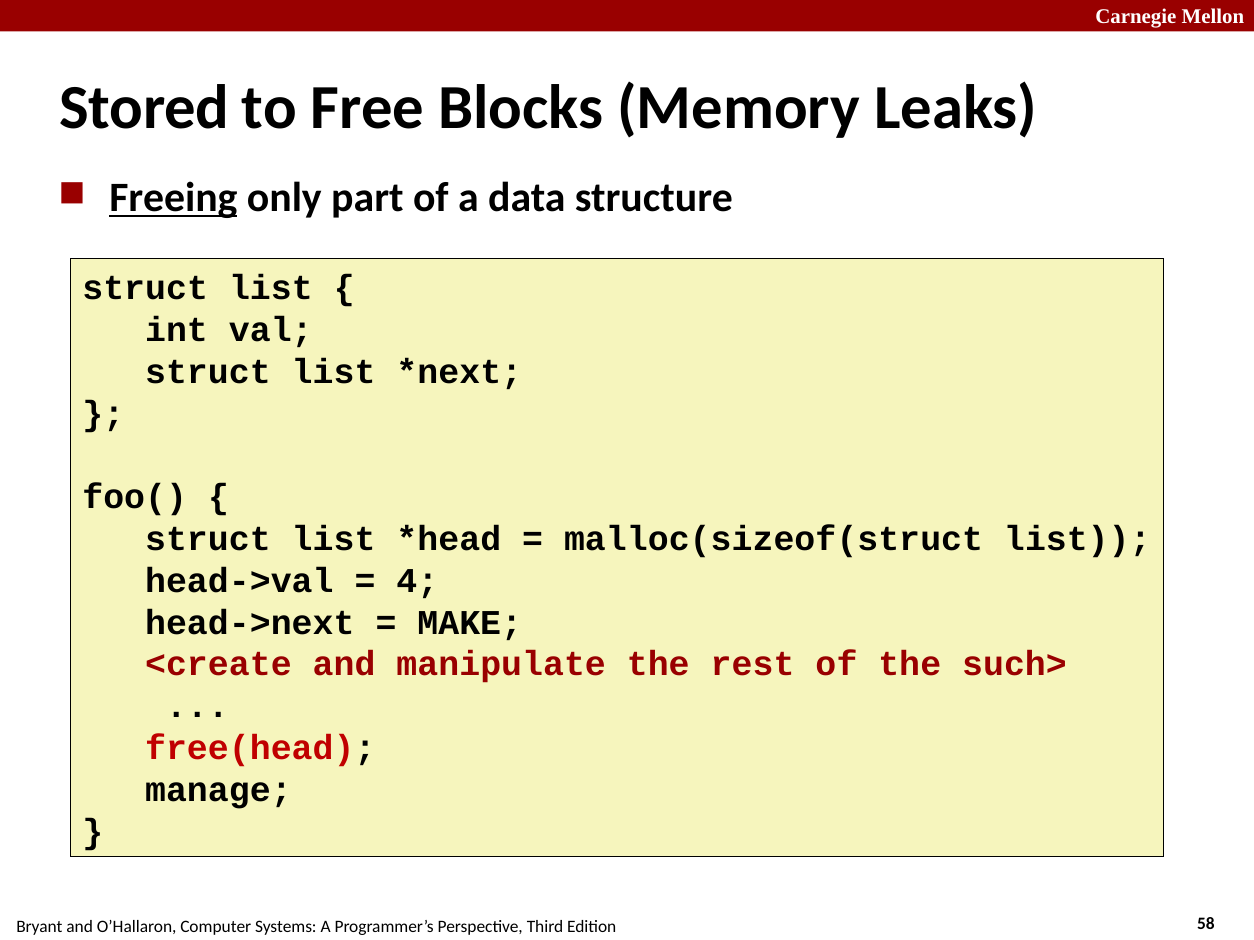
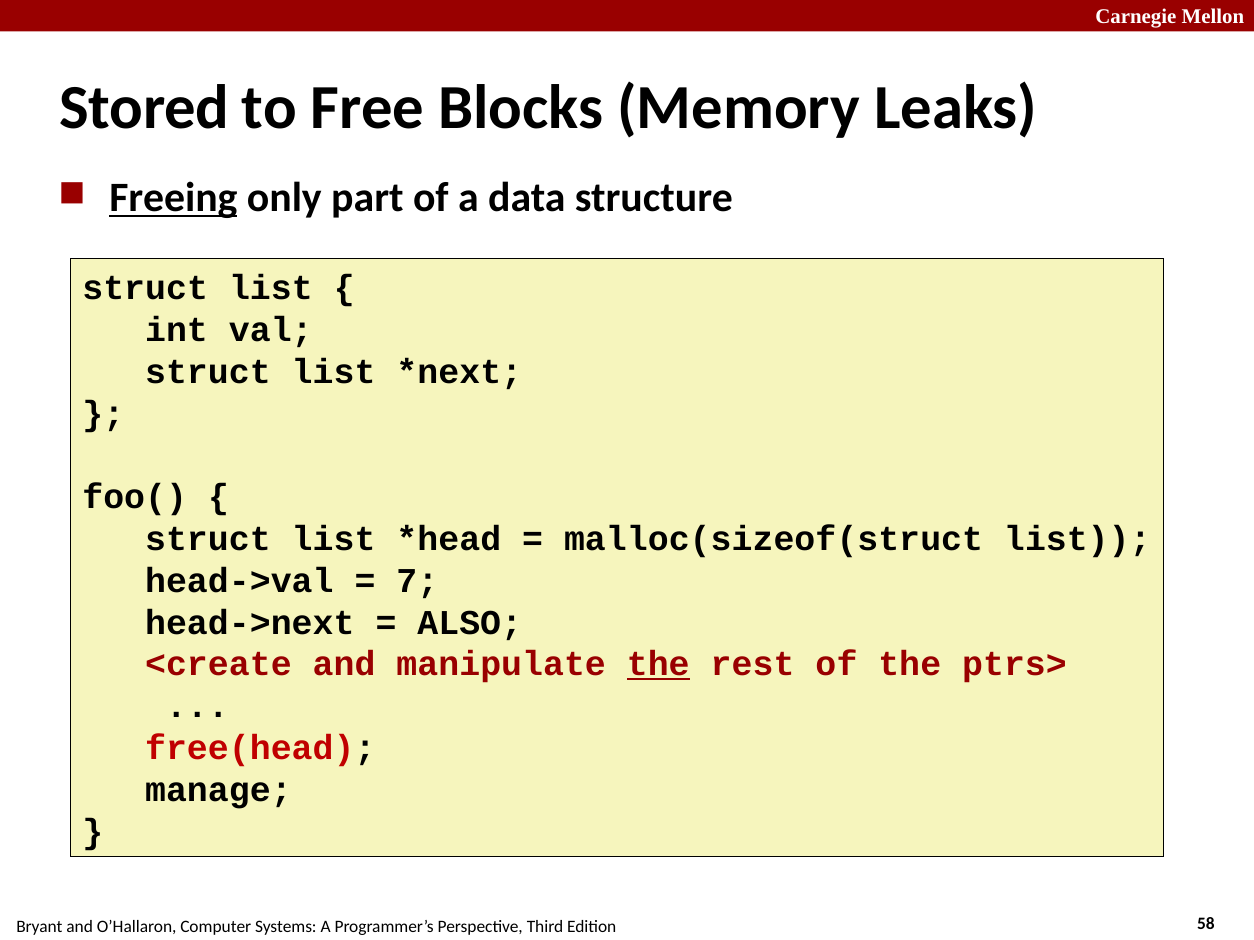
4: 4 -> 7 (417, 581)
MAKE: MAKE -> ALSO (470, 623)
the underline: none -> present (658, 665)
such>: such> -> ptrs> (1014, 665)
